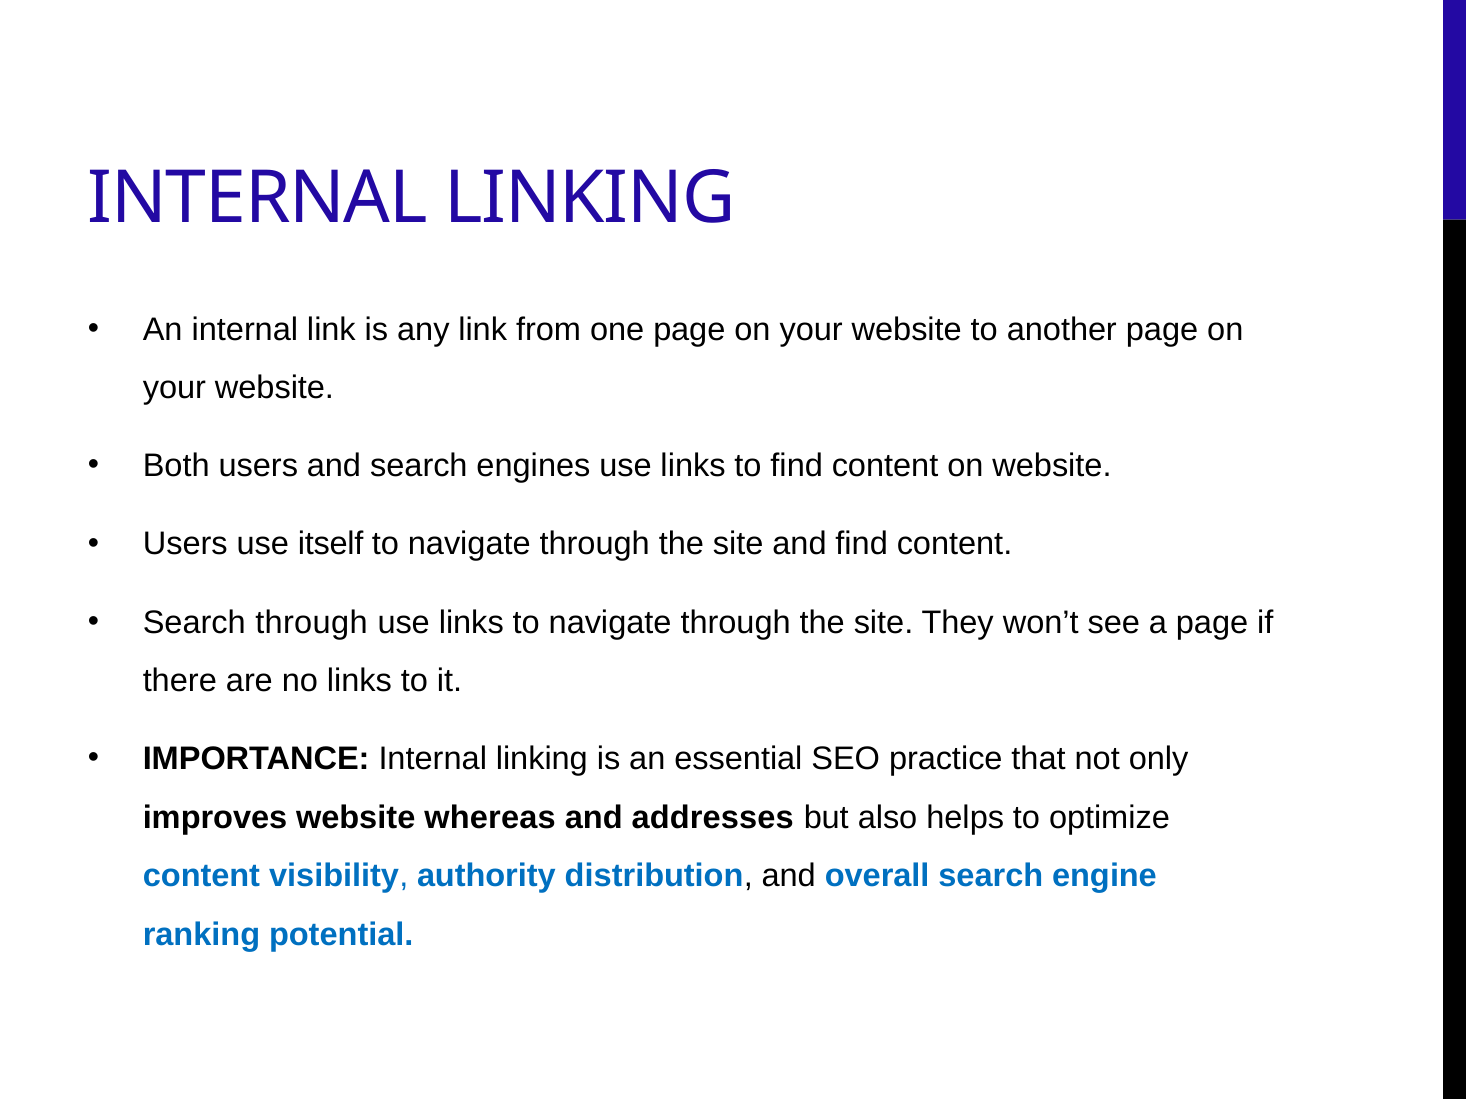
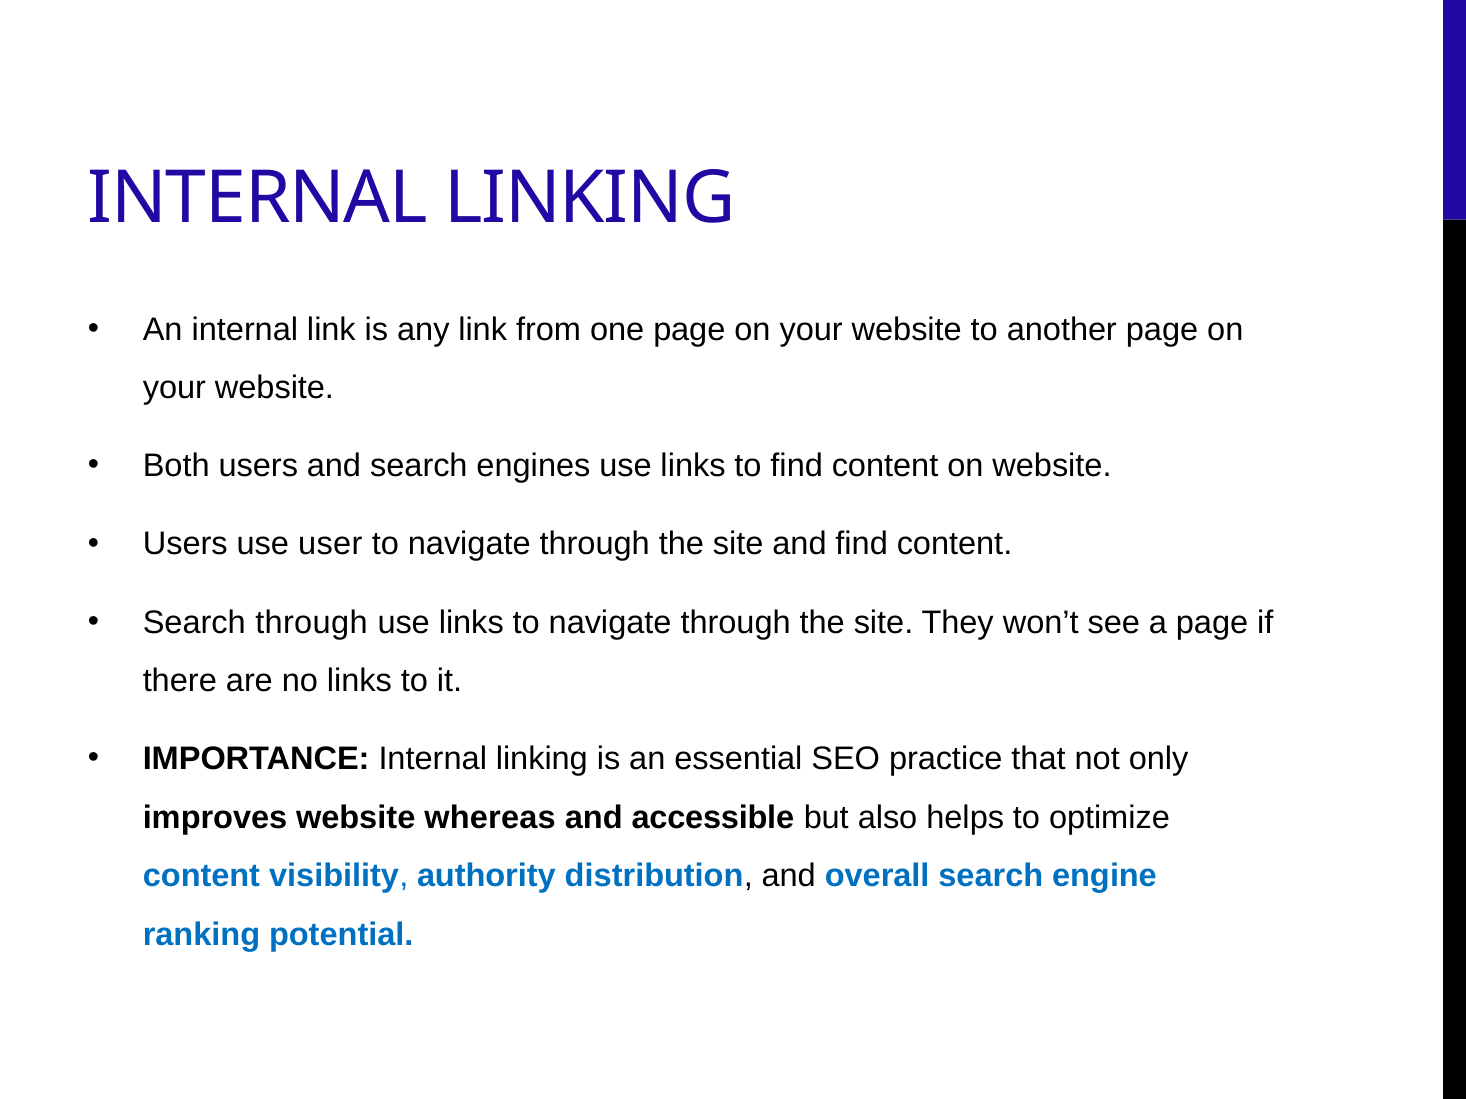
itself: itself -> user (330, 544)
addresses: addresses -> accessible (713, 818)
